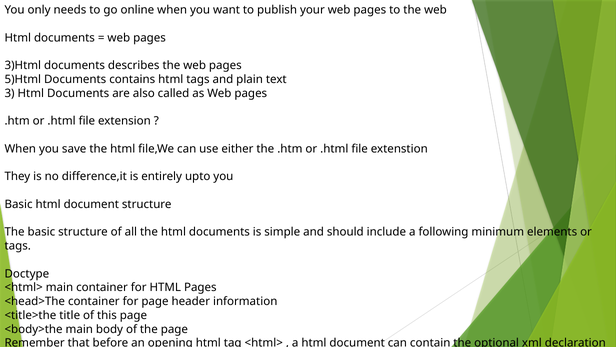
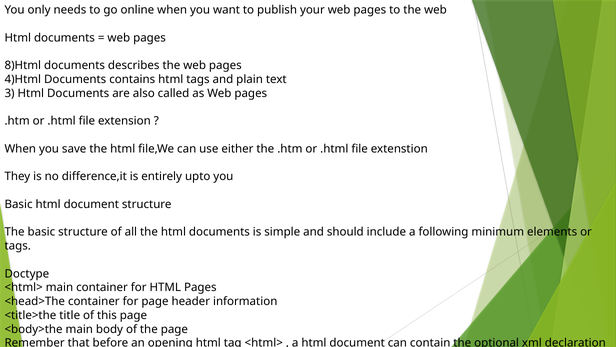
3)Html: 3)Html -> 8)Html (23, 65)
5)Html: 5)Html -> 4)Html (23, 79)
